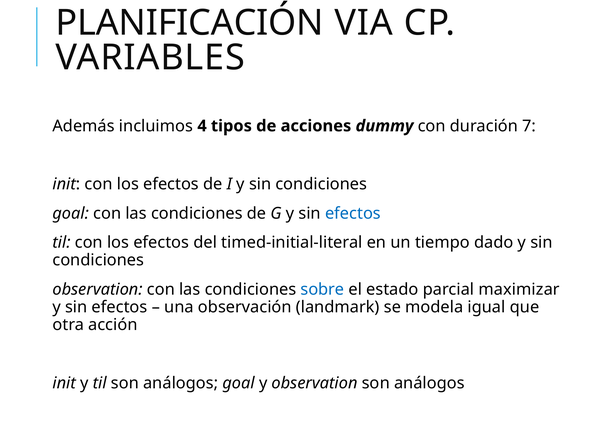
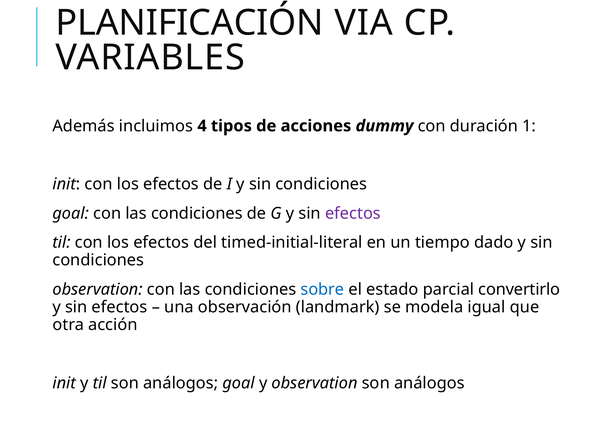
7: 7 -> 1 (529, 126)
efectos colour: blue -> purple (353, 214)
maximizar: maximizar -> convertirlo (519, 290)
